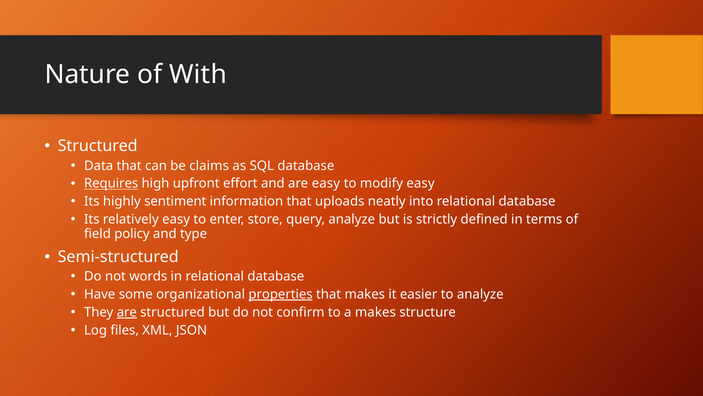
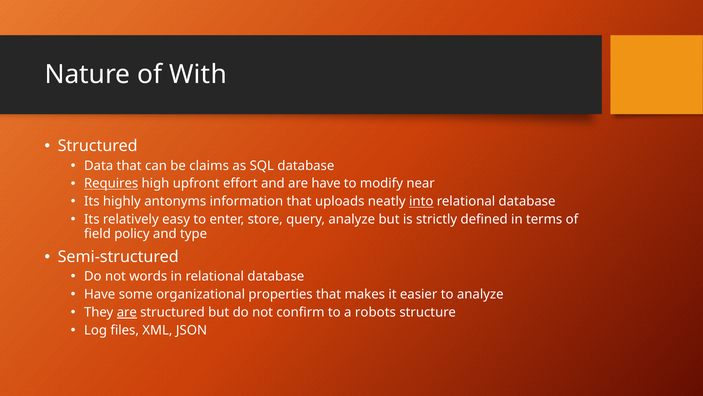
are easy: easy -> have (326, 183)
modify easy: easy -> near (421, 183)
sentiment: sentiment -> antonyms (175, 201)
into underline: none -> present (421, 201)
properties underline: present -> none (281, 294)
a makes: makes -> robots (375, 312)
